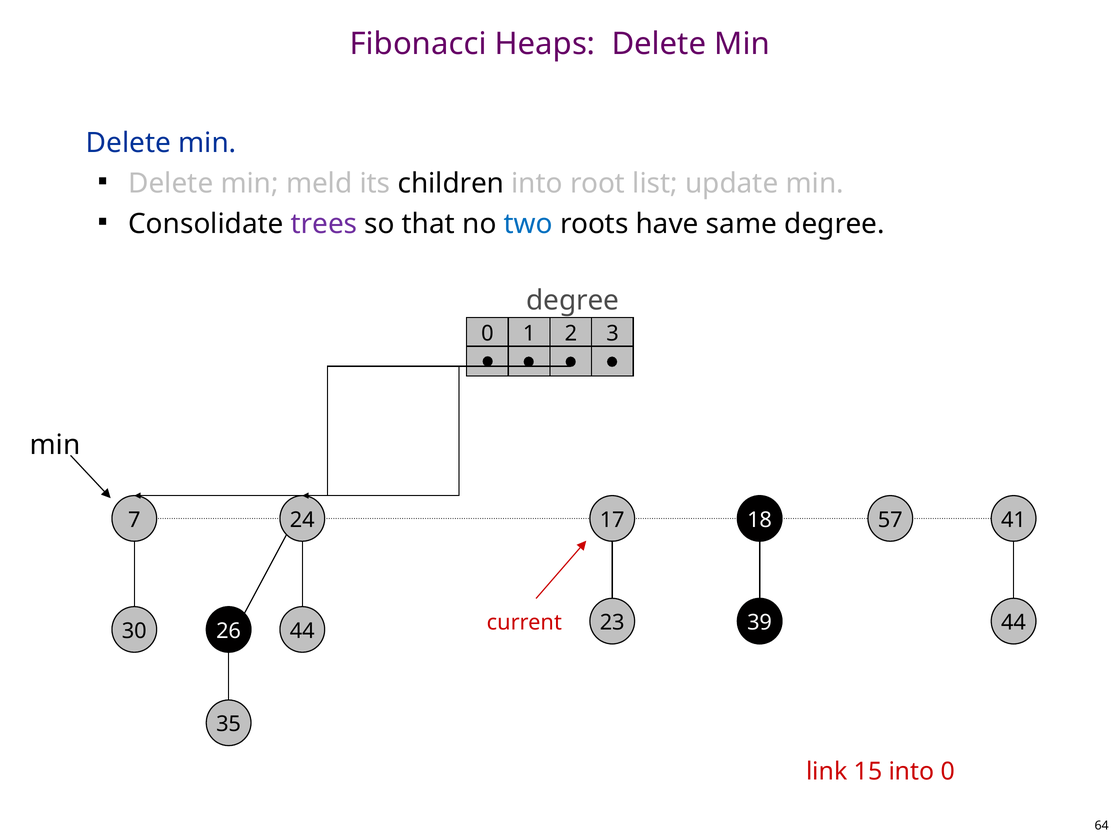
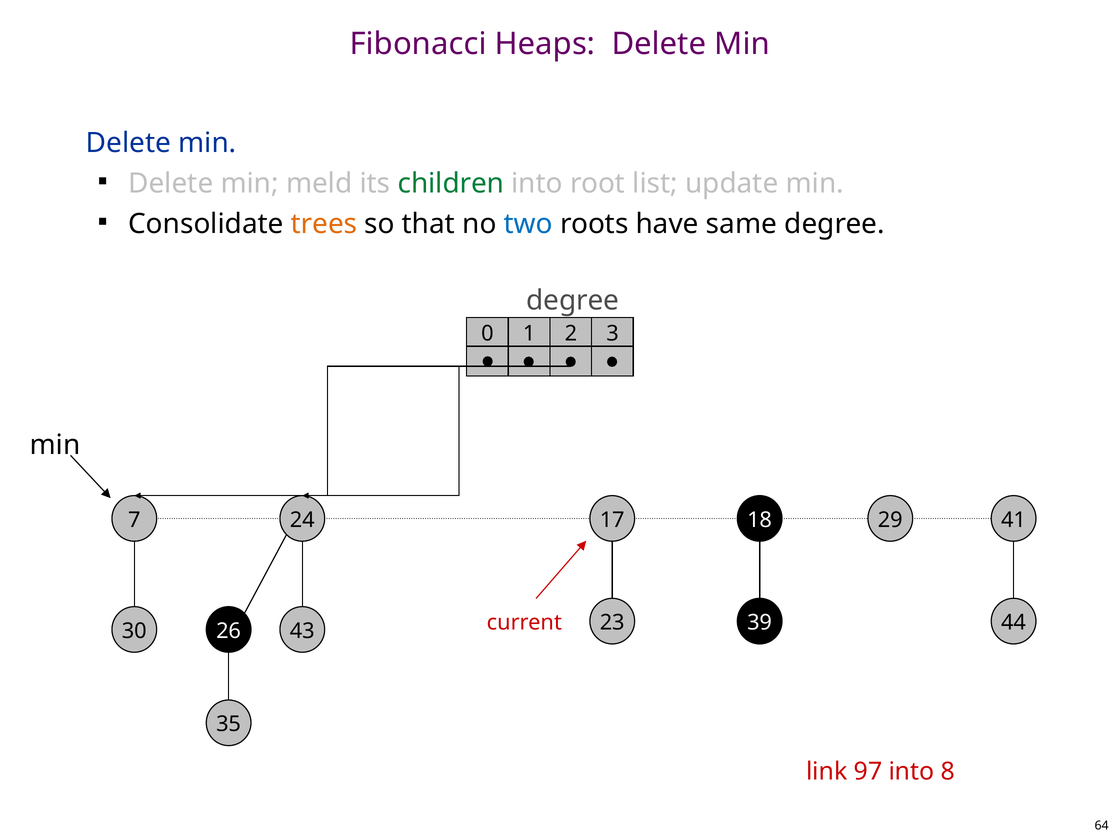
children colour: black -> green (451, 184)
trees colour: purple -> orange (324, 224)
57: 57 -> 29 (890, 520)
26 44: 44 -> 43 (302, 631)
15: 15 -> 97 (868, 772)
into 0: 0 -> 8 (948, 772)
